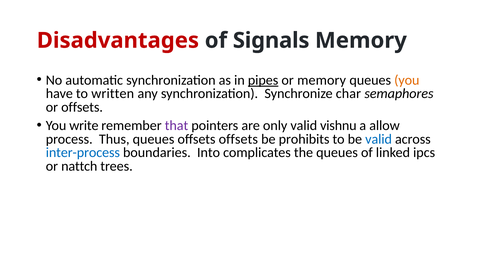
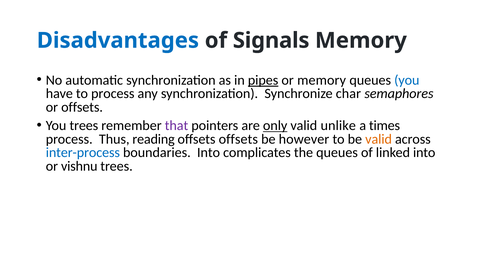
Disadvantages colour: red -> blue (118, 40)
you colour: orange -> blue (407, 80)
to written: written -> process (113, 94)
You write: write -> trees (84, 126)
only underline: none -> present (275, 126)
vishnu: vishnu -> unlike (338, 126)
allow: allow -> times (385, 126)
Thus queues: queues -> reading (154, 139)
prohibits: prohibits -> however (304, 139)
valid colour: blue -> orange (379, 139)
linked ipcs: ipcs -> into (424, 153)
nattch: nattch -> vishnu (79, 166)
